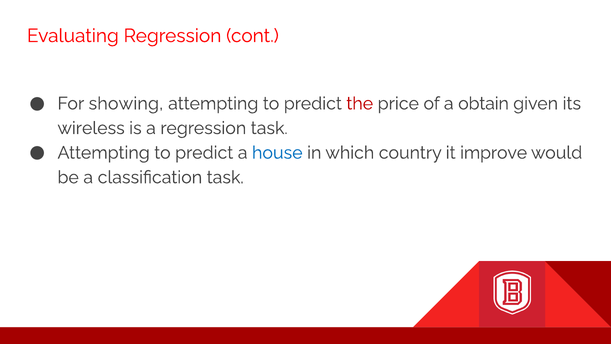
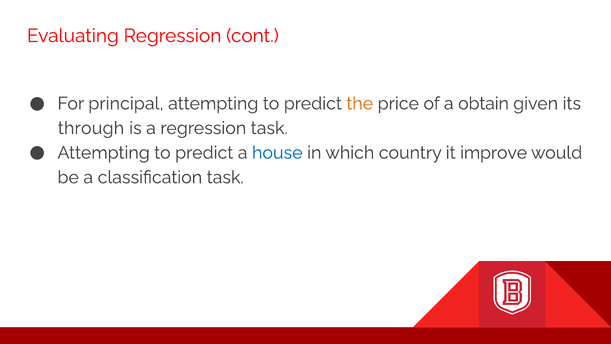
showing: showing -> principal (126, 103)
the colour: red -> orange (360, 103)
wireless: wireless -> through (91, 128)
